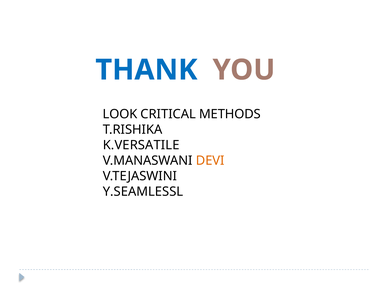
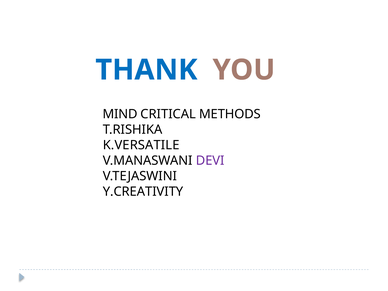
LOOK: LOOK -> MIND (120, 114)
DEVI colour: orange -> purple (210, 161)
Y.SEAMLESSL: Y.SEAMLESSL -> Y.CREATIVITY (143, 192)
